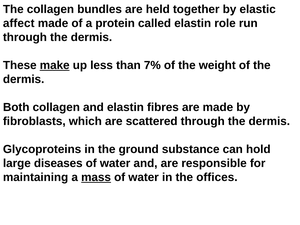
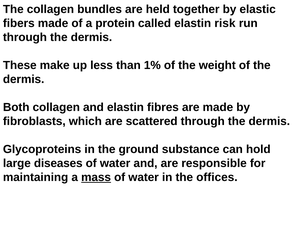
affect: affect -> fibers (19, 23)
role: role -> risk (225, 23)
make underline: present -> none (55, 65)
7%: 7% -> 1% (152, 65)
